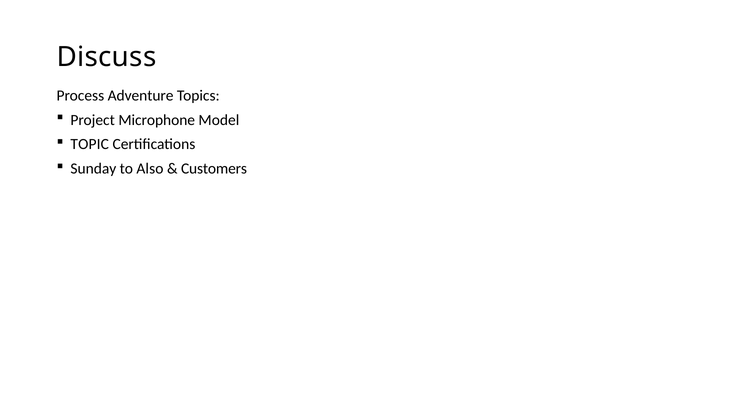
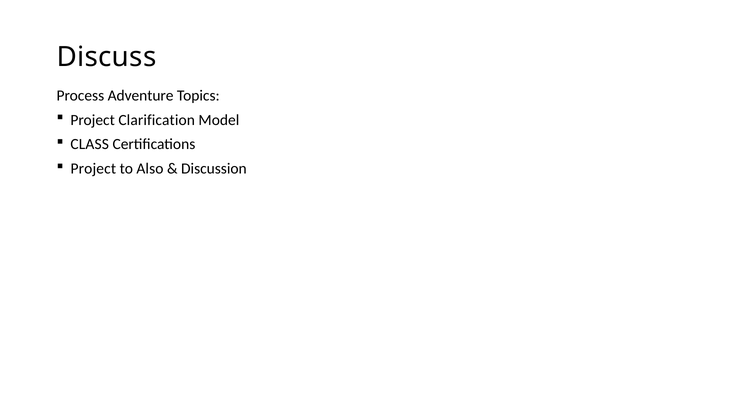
Microphone: Microphone -> Clarification (157, 120)
TOPIC: TOPIC -> CLASS (90, 144)
Sunday: Sunday -> Project (93, 169)
Customers: Customers -> Discussion (214, 169)
